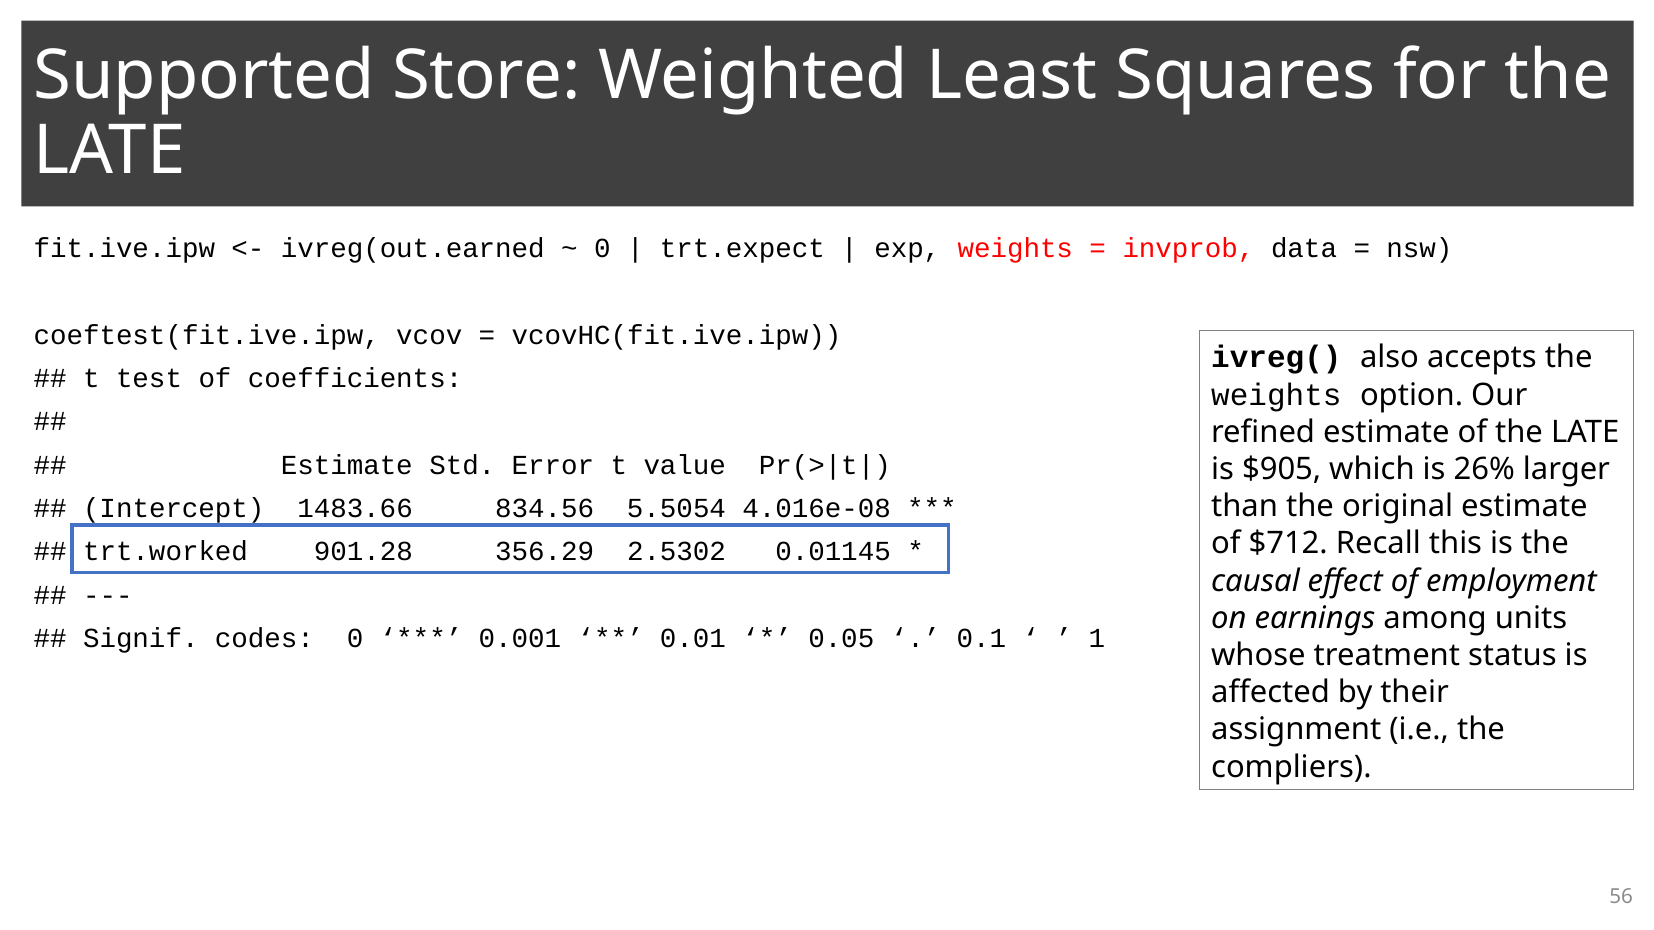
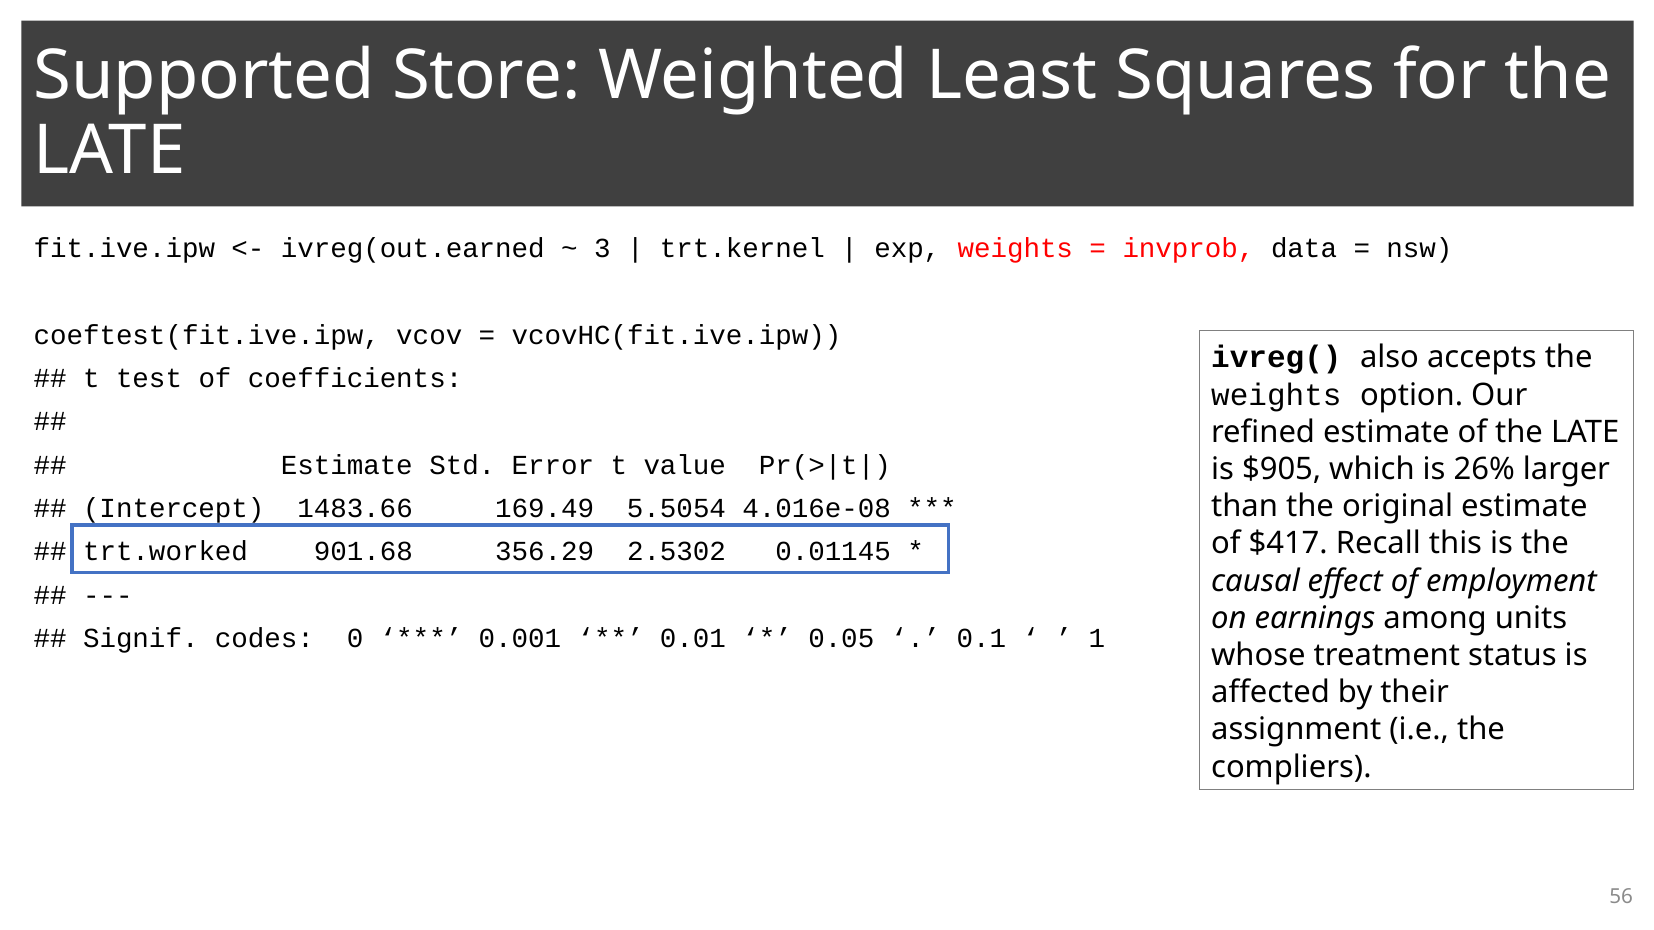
0: 0 -> 3 (602, 249)
trt.expect: trt.expect -> trt.kernel (742, 249)
834.56: 834.56 -> 169.49 (545, 509)
$712: $712 -> $417 (1288, 544)
901.28: 901.28 -> 901.68 (363, 552)
